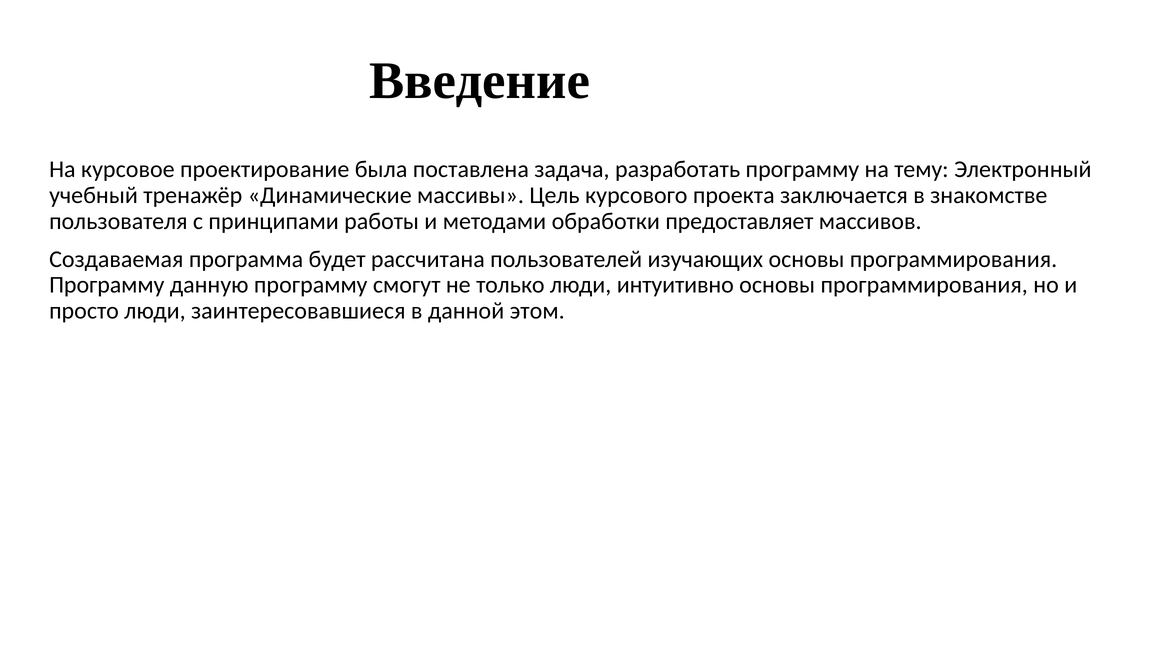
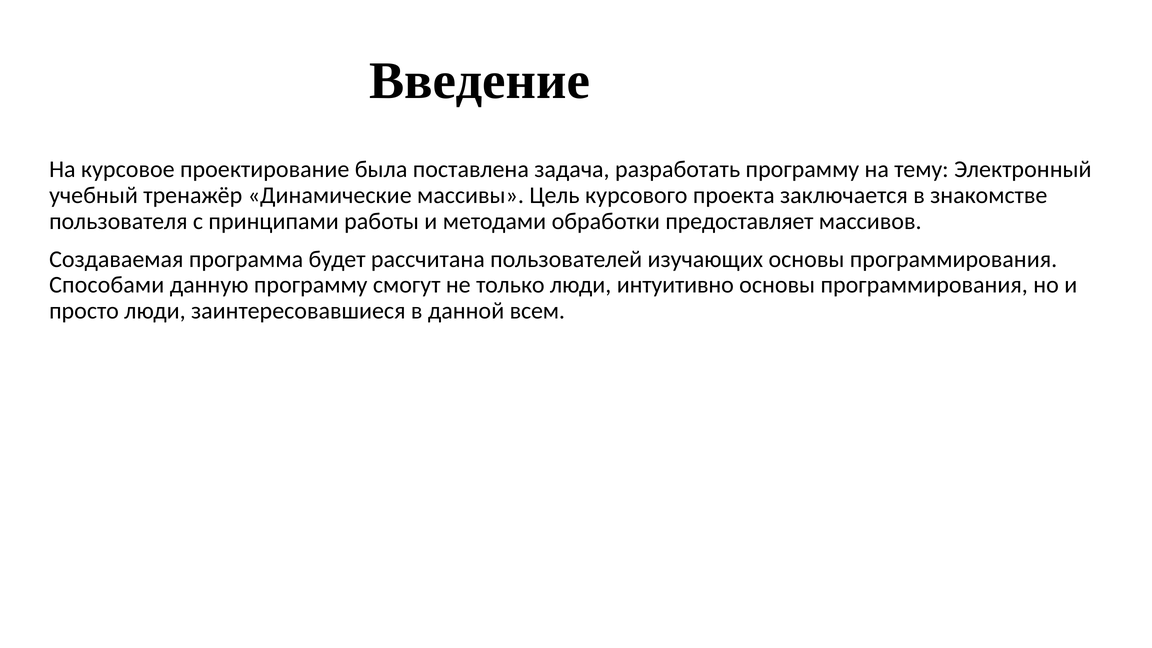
Программу: Программу -> Способами (107, 285)
этом: этом -> всем (537, 311)
